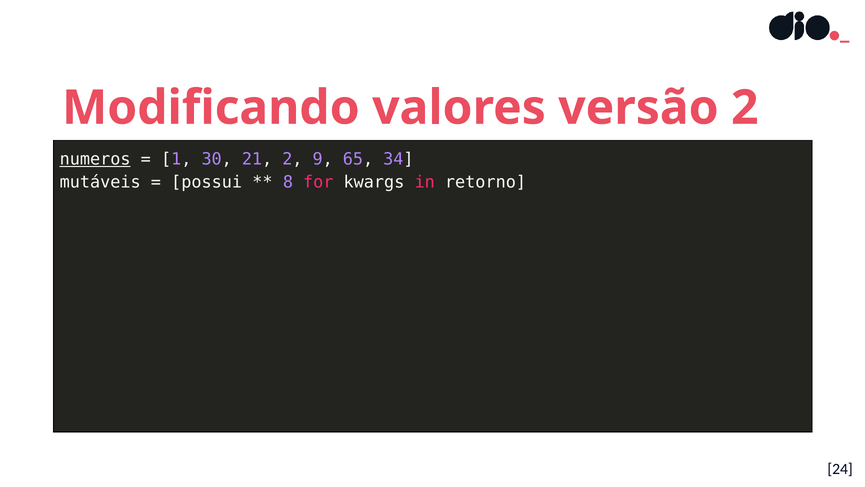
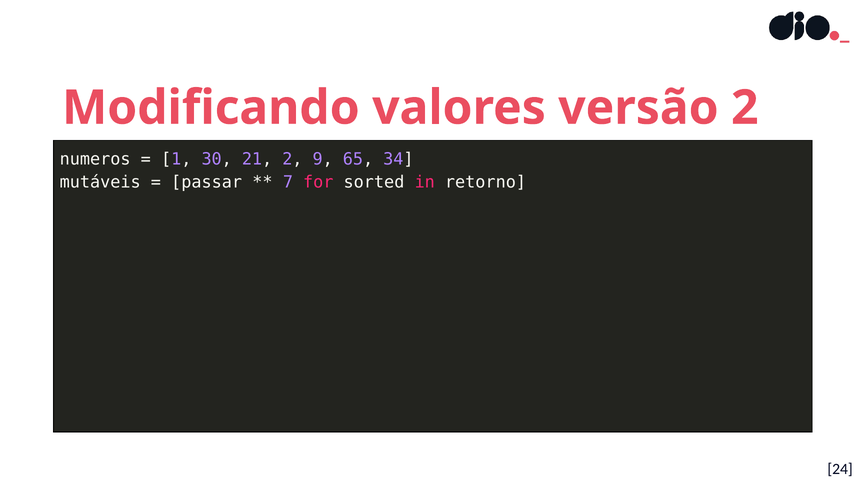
numeros underline: present -> none (95, 159)
possui: possui -> passar (207, 182)
8: 8 -> 7 (288, 182)
kwargs: kwargs -> sorted (374, 182)
